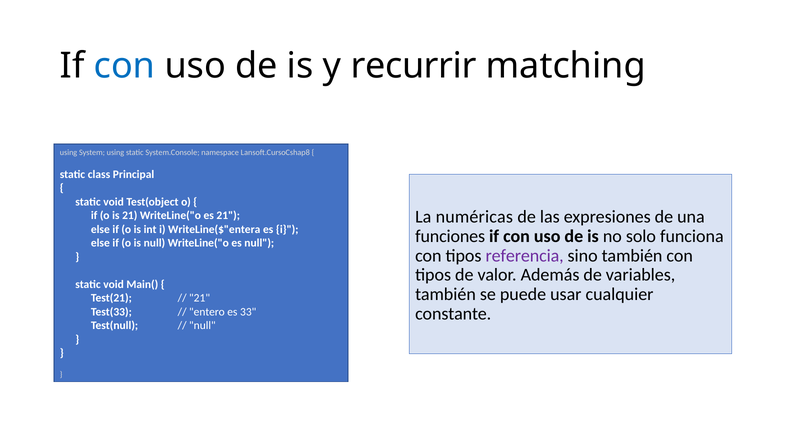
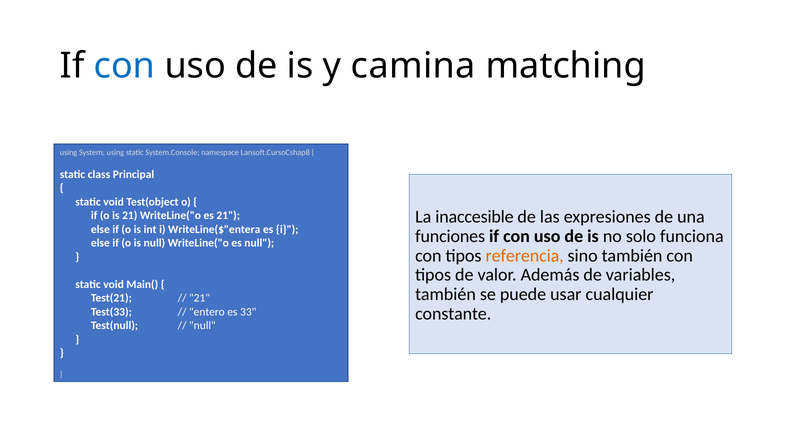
recurrir: recurrir -> camina (413, 66)
numéricas: numéricas -> inaccesible (474, 217)
referencia colour: purple -> orange (525, 256)
